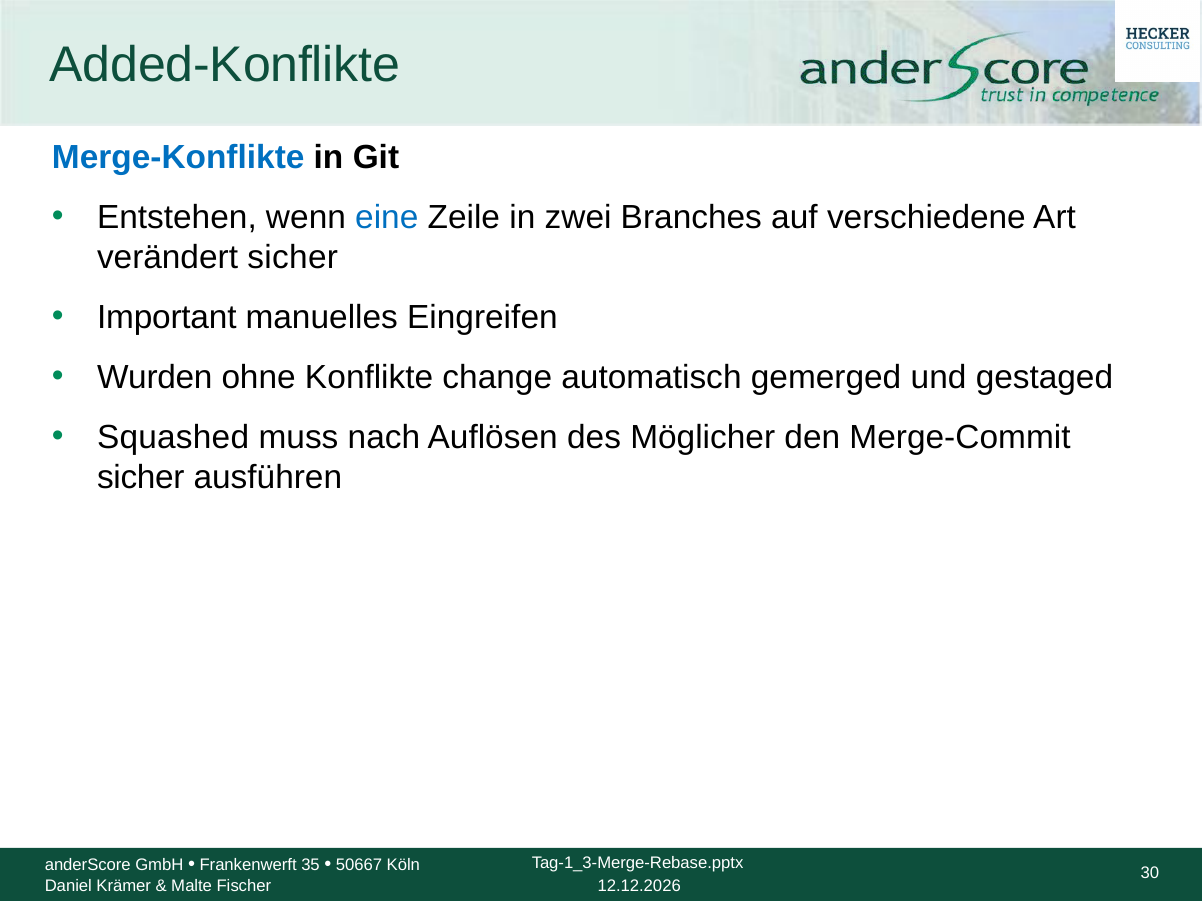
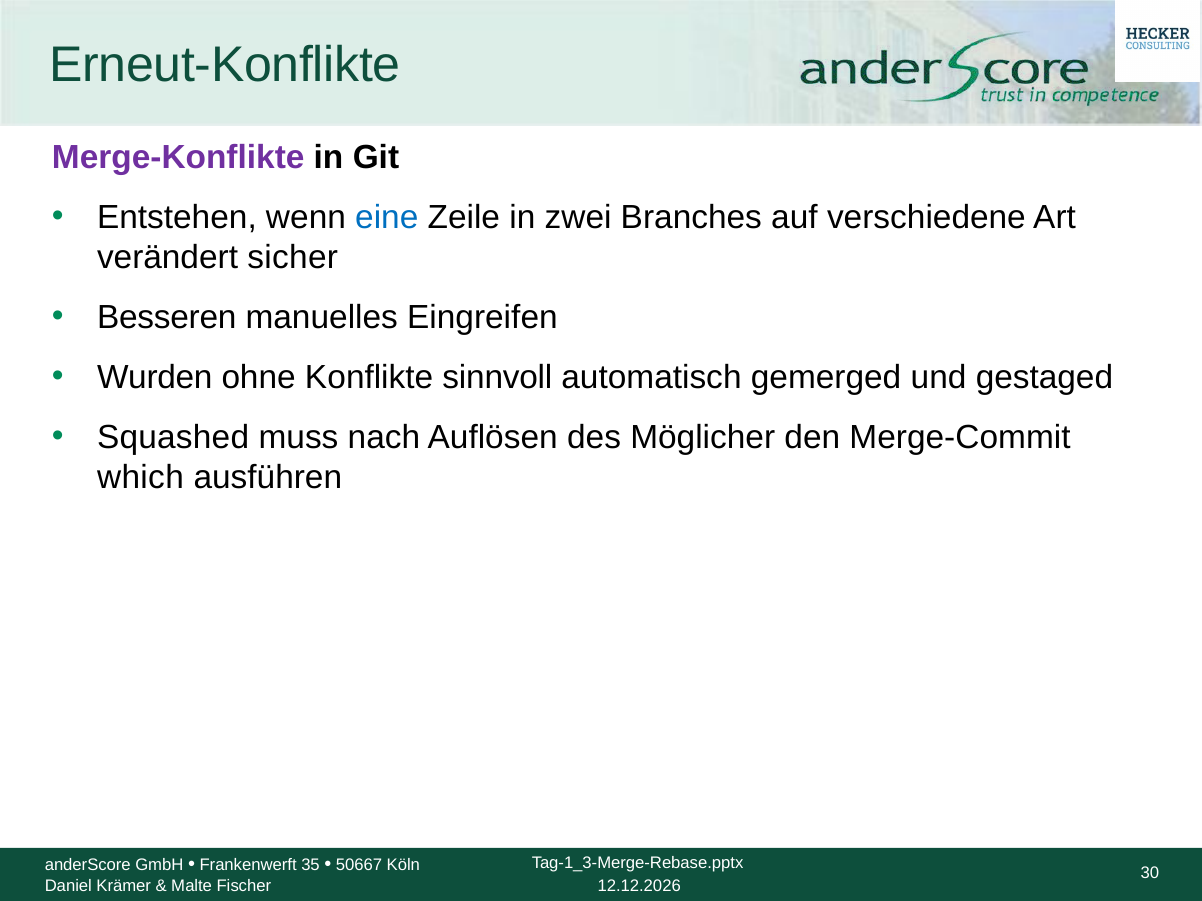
Added-Konflikte: Added-Konflikte -> Erneut-Konflikte (225, 65)
Merge-Konflikte colour: blue -> purple (178, 157)
Important: Important -> Besseren (167, 318)
change: change -> sinnvoll (497, 378)
sicher: sicher -> which (140, 478)
